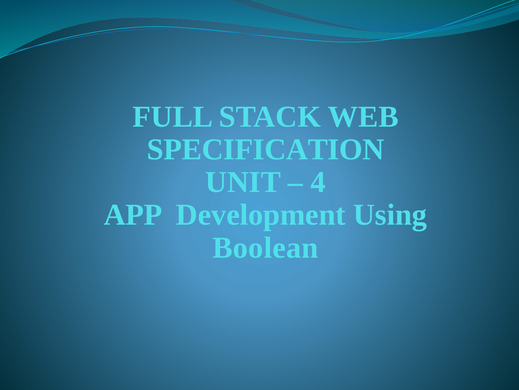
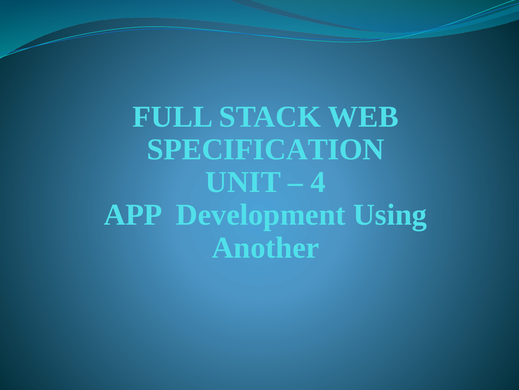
Boolean: Boolean -> Another (266, 247)
